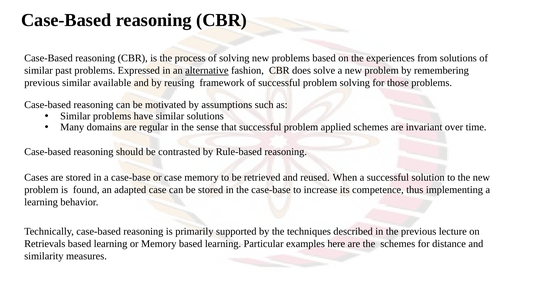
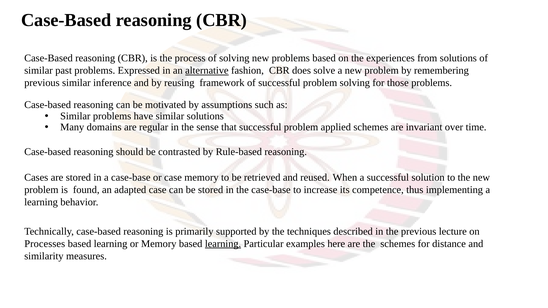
available: available -> inference (112, 83)
Retrievals: Retrievals -> Processes (45, 244)
learning underline: none -> present (223, 244)
